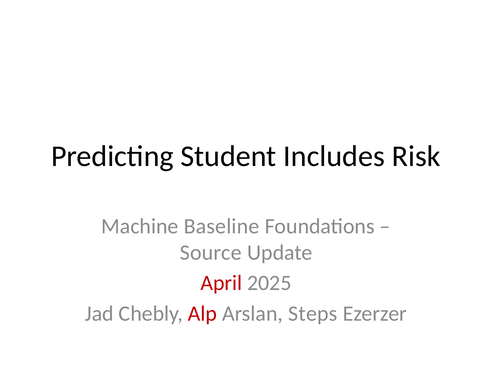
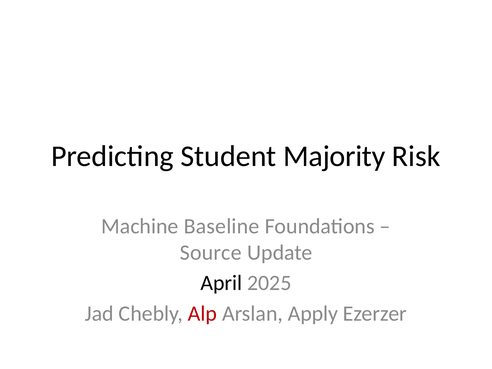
Includes: Includes -> Majority (334, 156)
April colour: red -> black (221, 283)
Steps: Steps -> Apply (313, 314)
